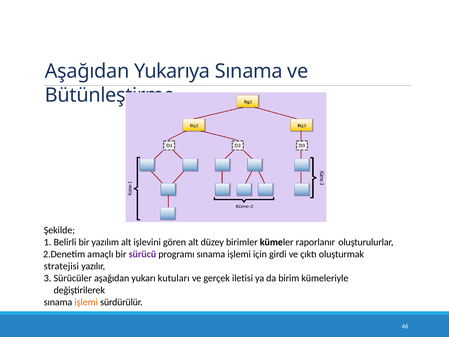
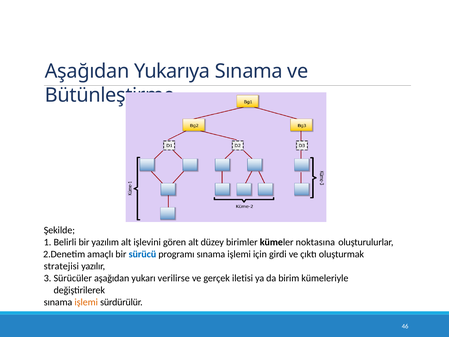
raporlanır: raporlanır -> noktasına (315, 242)
sürücü colour: purple -> blue (142, 254)
kutuları: kutuları -> verilirse (174, 278)
